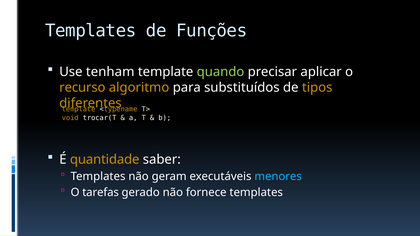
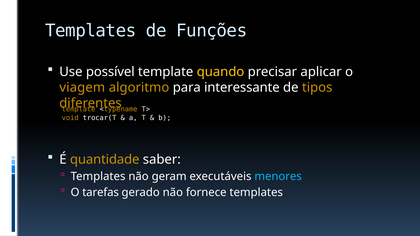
tenham: tenham -> possível (110, 72)
quando colour: light green -> yellow (221, 72)
recurso: recurso -> viagem (82, 88)
substituídos: substituídos -> interessante (242, 88)
